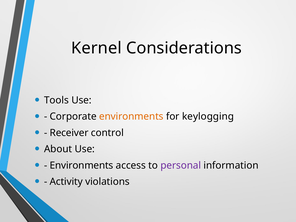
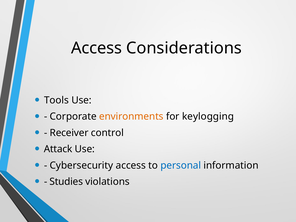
Kernel: Kernel -> Access (97, 48)
About: About -> Attack (58, 149)
Environments: Environments -> Cybersecurity (81, 165)
personal colour: purple -> blue (181, 165)
Activity: Activity -> Studies (66, 182)
